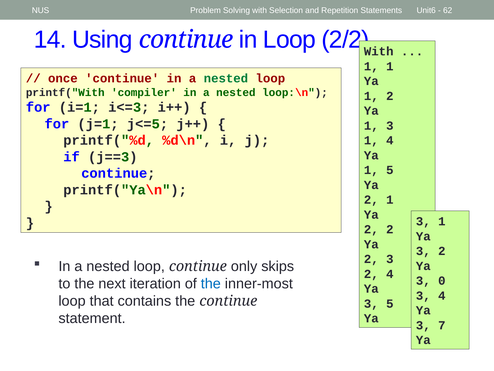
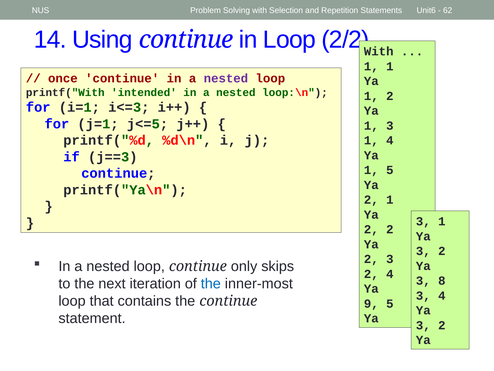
nested colour: green -> purple (226, 78)
compiler: compiler -> intended (144, 92)
0: 0 -> 8 (442, 280)
3: 3 -> 9 (371, 303)
7: 7 -> 2 (442, 325)
